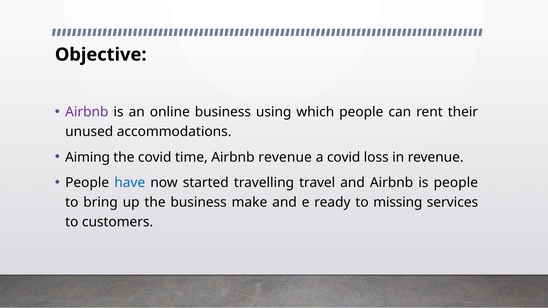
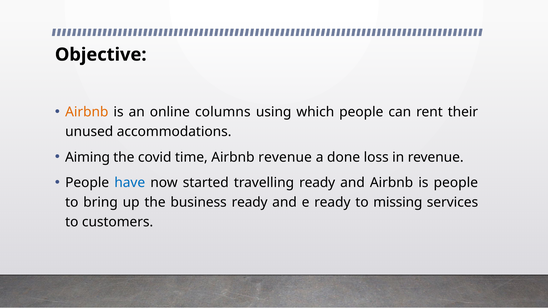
Airbnb colour: purple -> orange (87, 112)
online business: business -> columns (223, 112)
a covid: covid -> done (344, 157)
travelling travel: travel -> ready (317, 183)
business make: make -> ready (250, 202)
